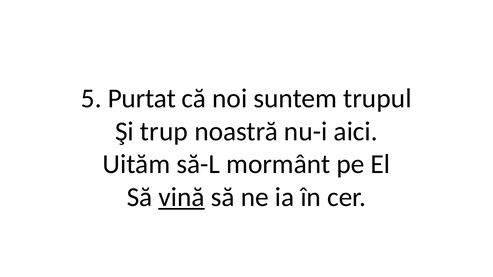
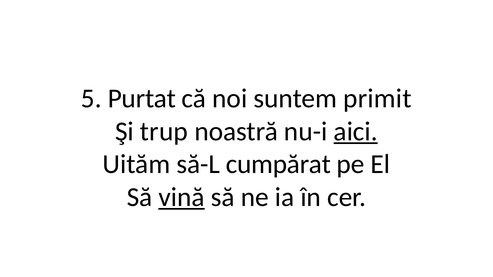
trupul: trupul -> primit (377, 99)
aici underline: none -> present (356, 132)
mormânt: mormânt -> cumpărat (278, 164)
